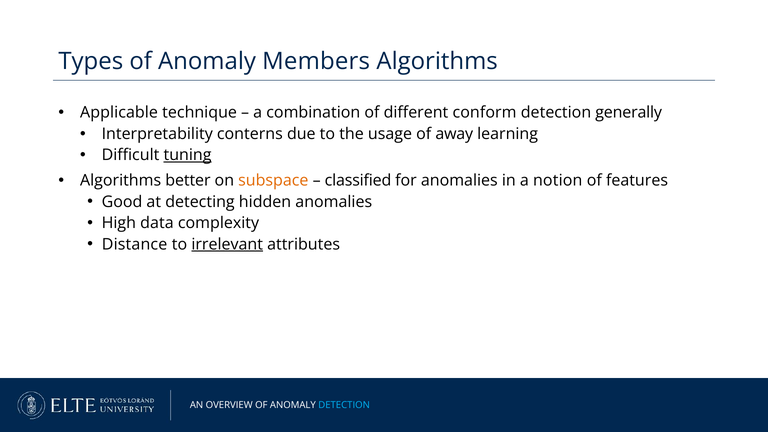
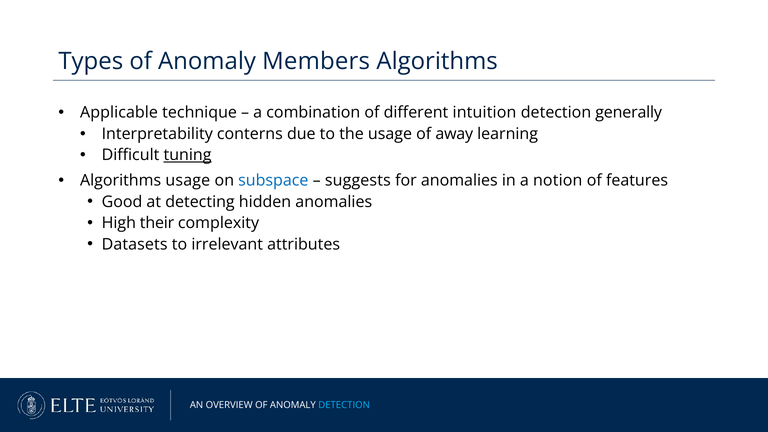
conform: conform -> intuition (484, 113)
Algorithms better: better -> usage (188, 180)
subspace colour: orange -> blue (273, 180)
classified: classified -> suggests (358, 180)
data: data -> their (157, 223)
Distance: Distance -> Datasets (135, 244)
irrelevant underline: present -> none (227, 244)
